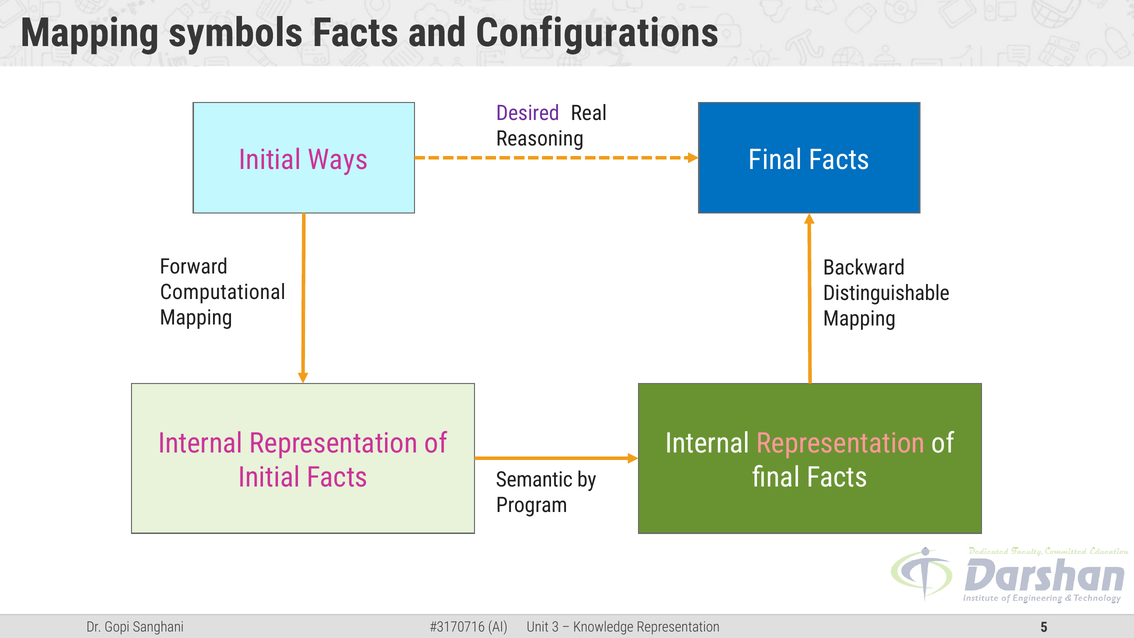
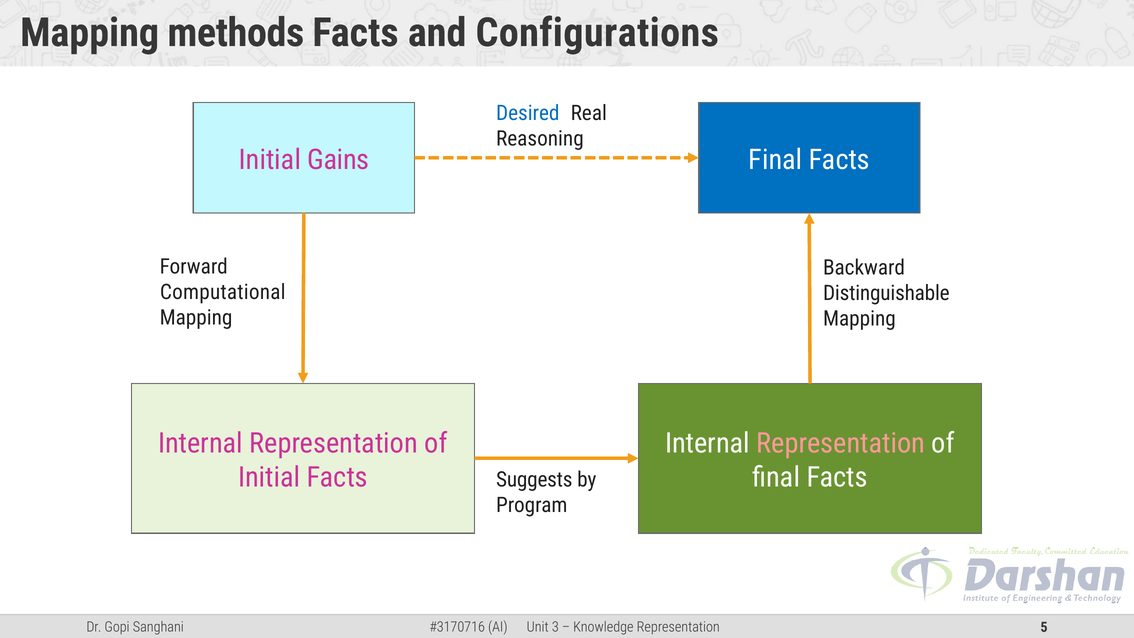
symbols: symbols -> methods (236, 33)
Desired colour: purple -> blue (528, 113)
Ways: Ways -> Gains (338, 160)
Semantic: Semantic -> Suggests (534, 480)
